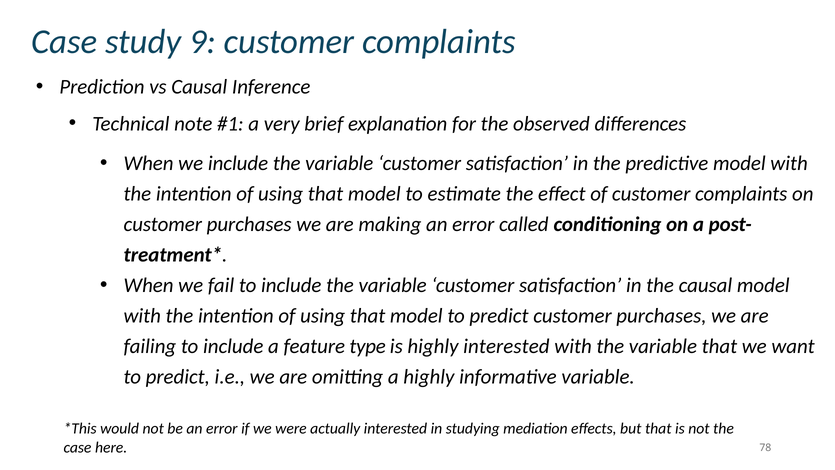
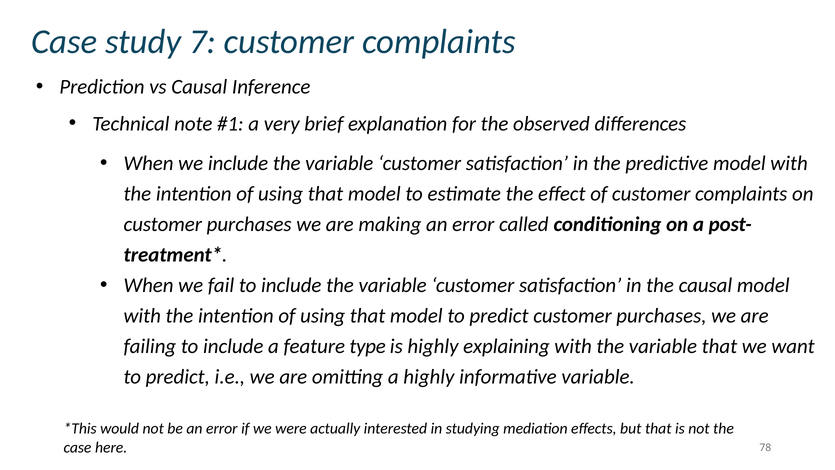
9: 9 -> 7 (203, 42)
highly interested: interested -> explaining (506, 346)
